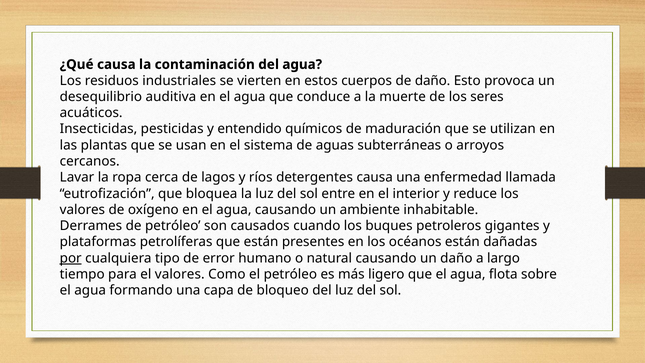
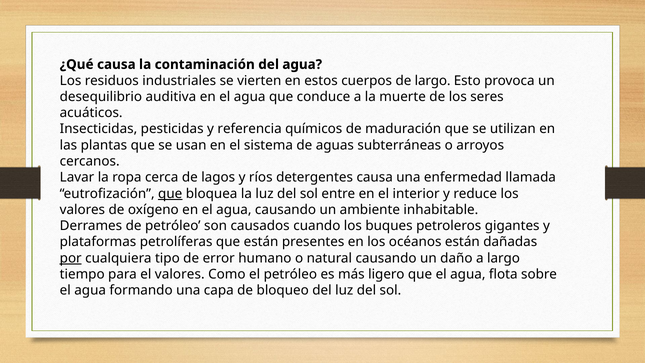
de daño: daño -> largo (433, 81)
entendido: entendido -> referencia (250, 129)
que underline: none -> present (170, 193)
